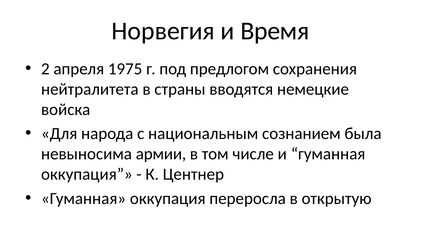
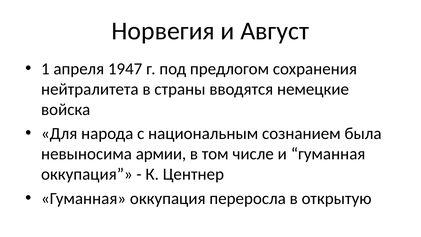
Время: Время -> Август (275, 31)
2: 2 -> 1 (45, 69)
1975: 1975 -> 1947 (125, 69)
